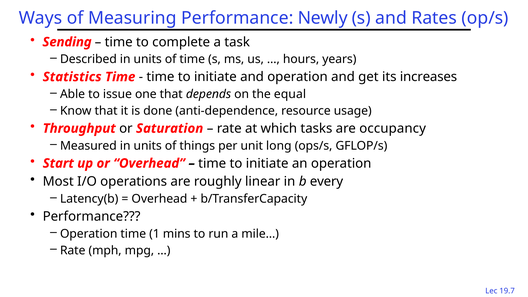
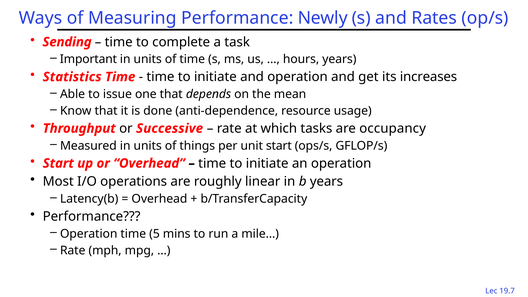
Described: Described -> Important (88, 59)
equal: equal -> mean (290, 94)
Saturation: Saturation -> Successive (170, 128)
unit long: long -> start (279, 146)
b every: every -> years (326, 182)
1: 1 -> 5 (155, 234)
